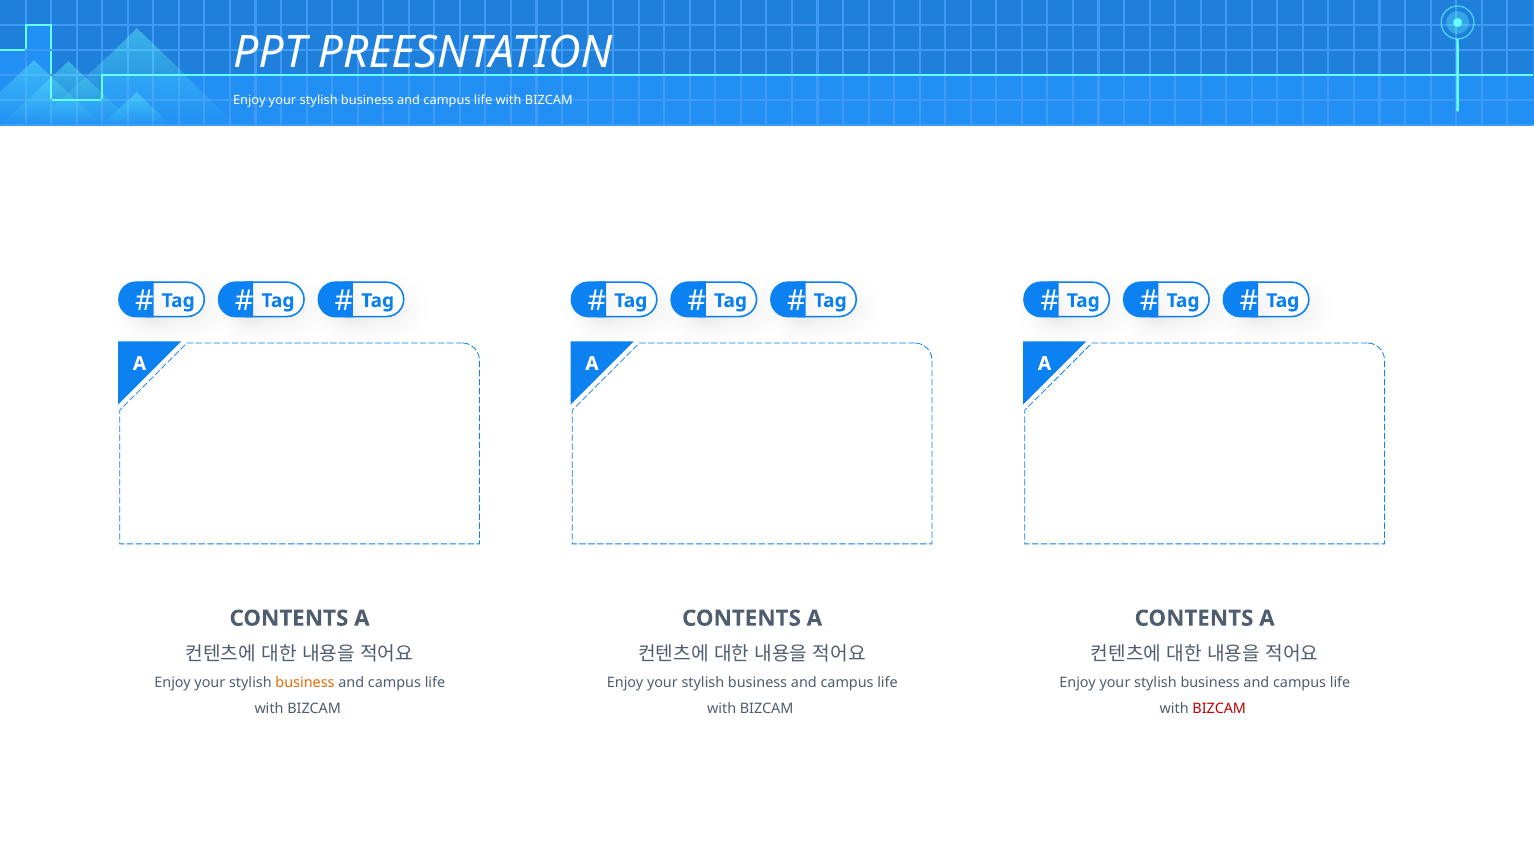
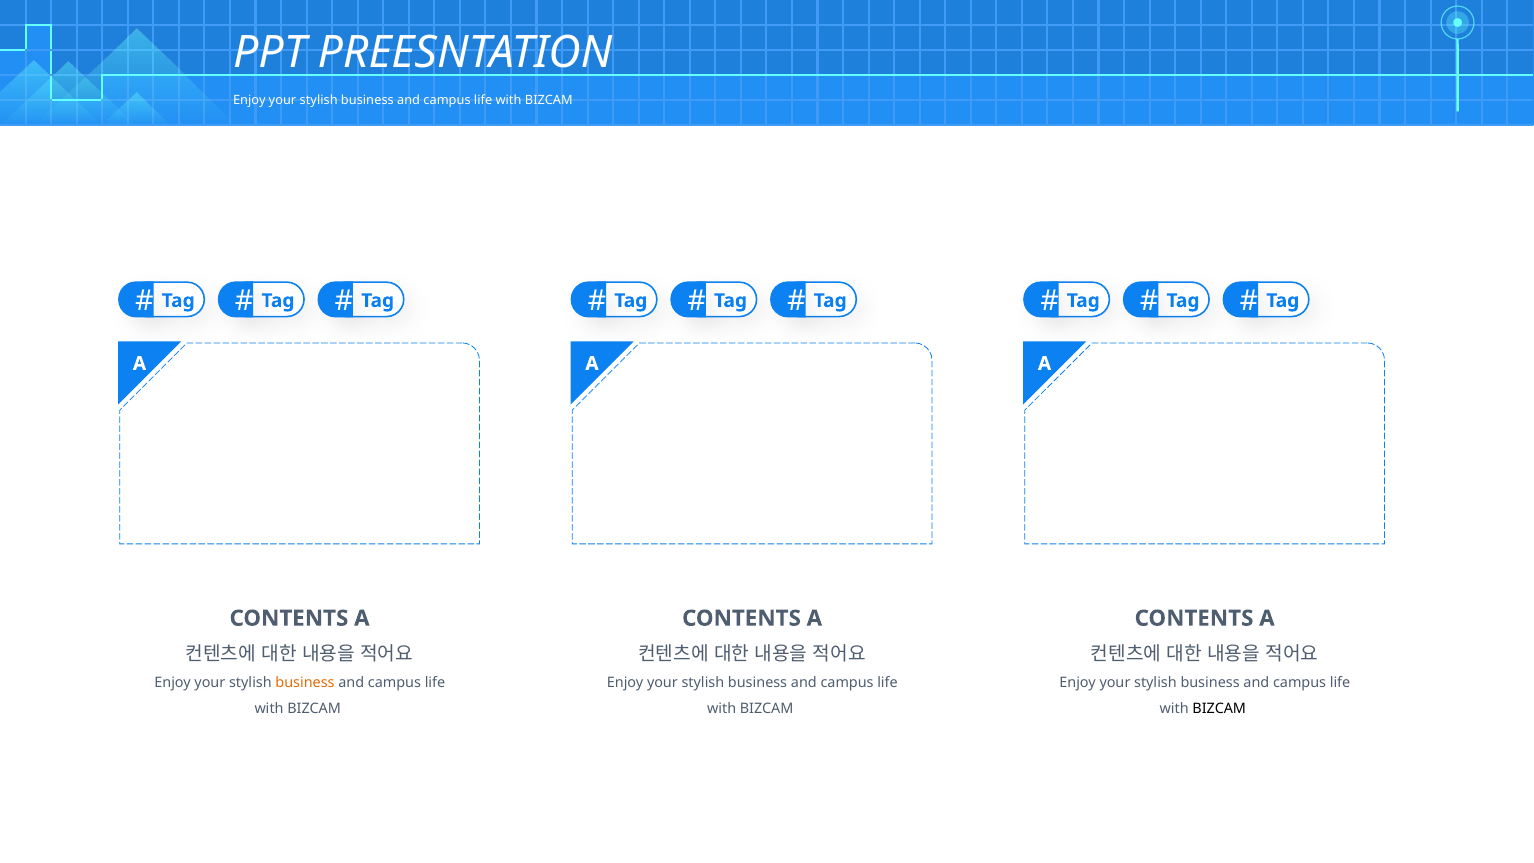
BIZCAM colour: red -> black (1219, 709)
